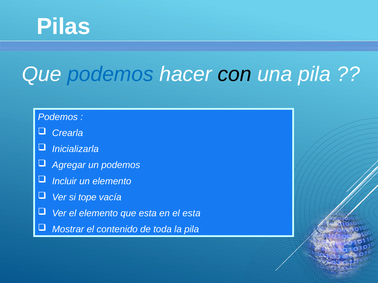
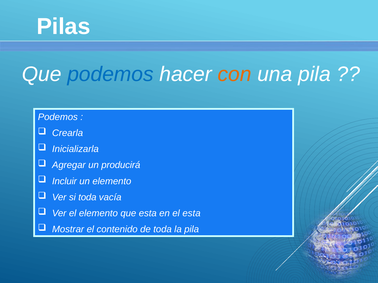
con colour: black -> orange (235, 74)
un podemos: podemos -> producirá (121, 165)
si tope: tope -> toda (87, 198)
